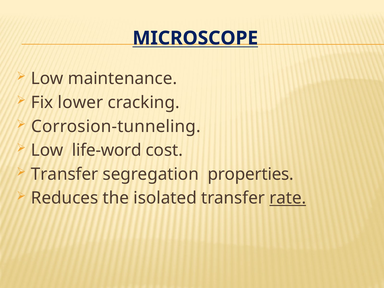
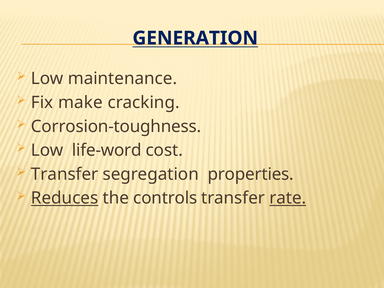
MICROSCOPE: MICROSCOPE -> GENERATION (195, 38)
lower: lower -> make (80, 102)
Corrosion-tunneling: Corrosion-tunneling -> Corrosion-toughness (116, 126)
Reduces underline: none -> present (65, 198)
isolated: isolated -> controls (165, 198)
